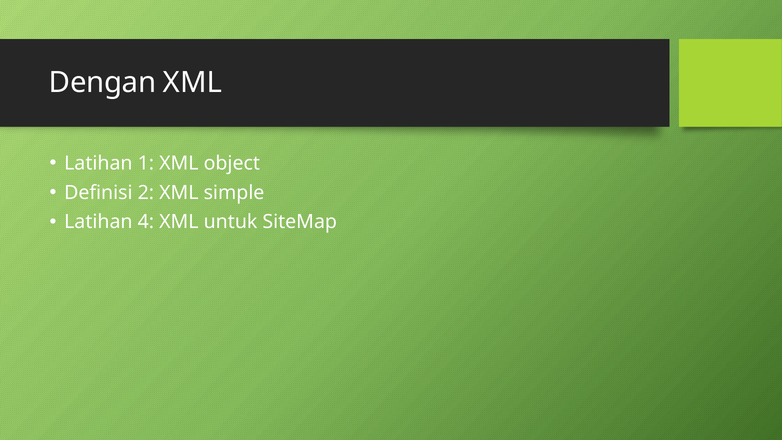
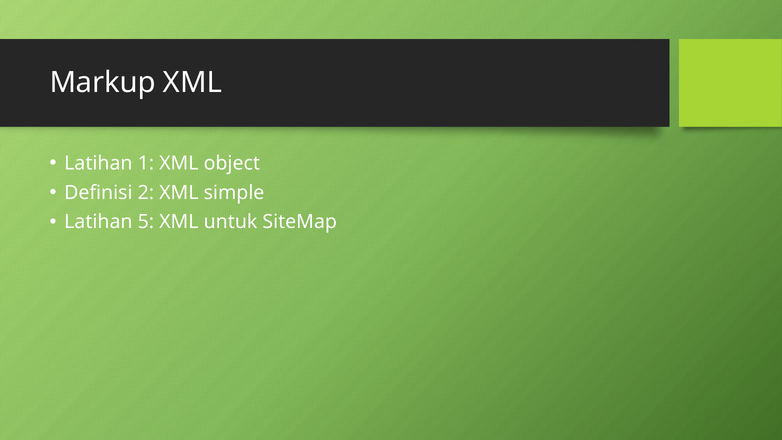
Dengan: Dengan -> Markup (103, 83)
4: 4 -> 5 (146, 222)
